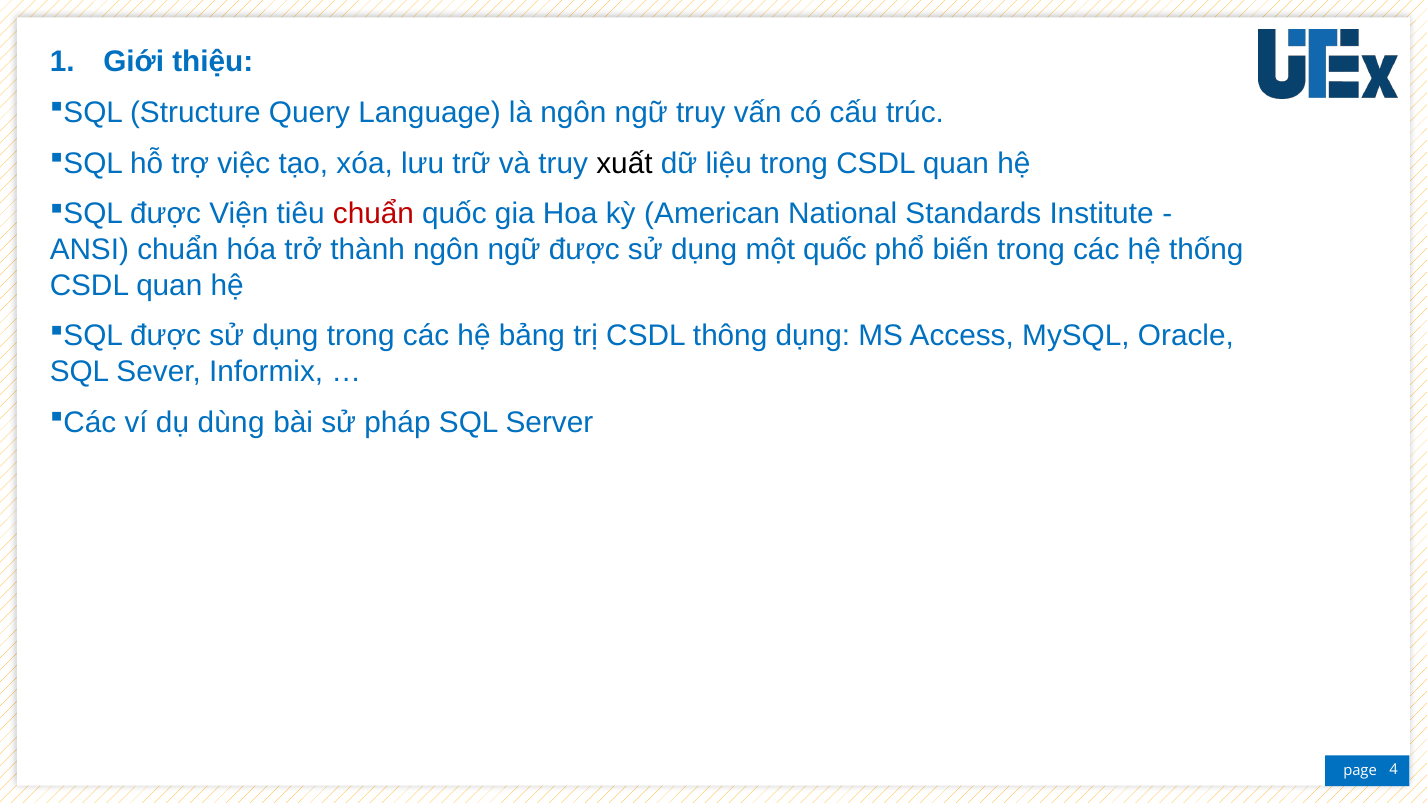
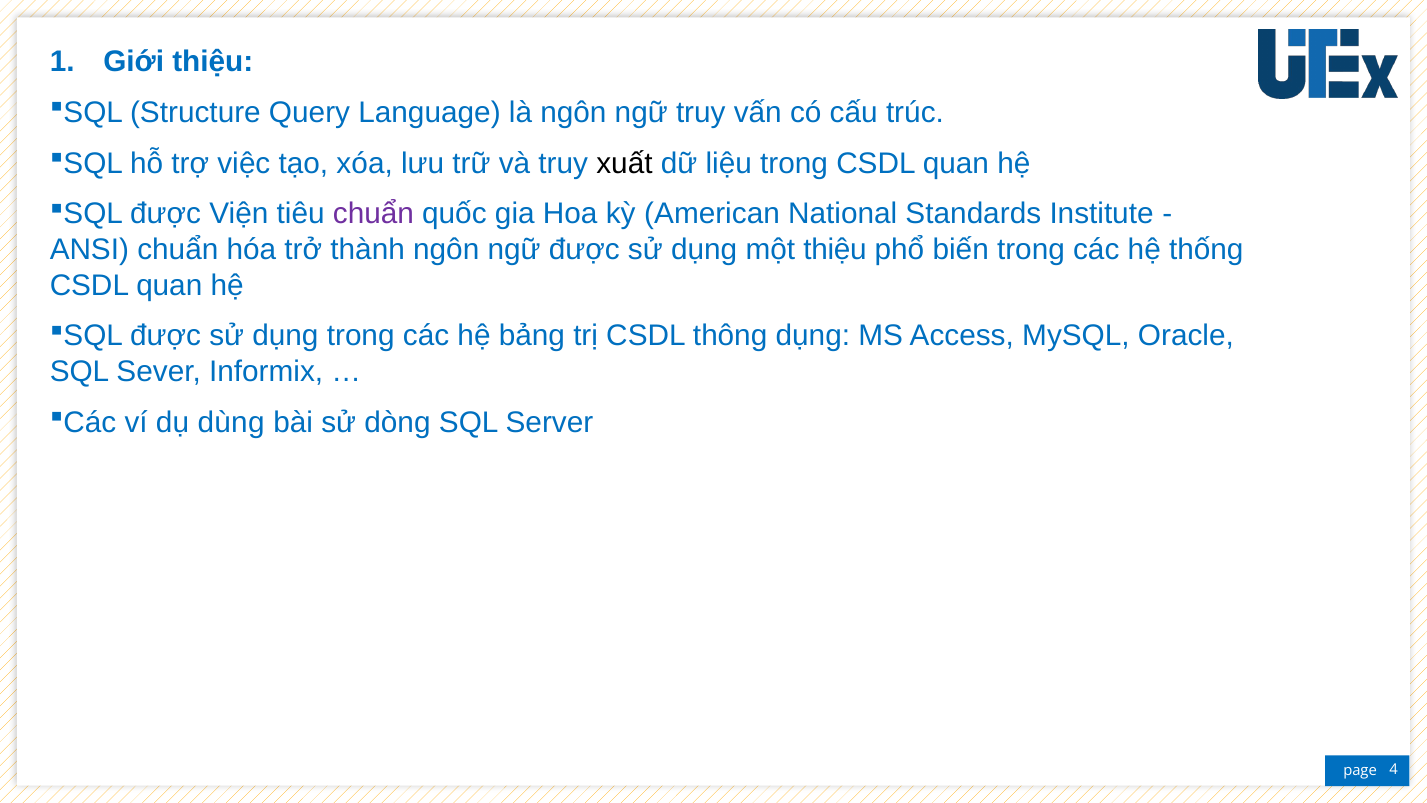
chuẩn colour: red -> purple (373, 214)
một quốc: quốc -> thiệu (835, 250)
pháp: pháp -> dòng (397, 422)
